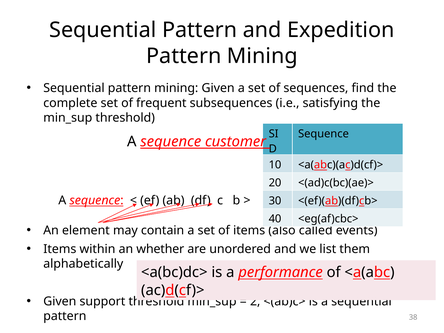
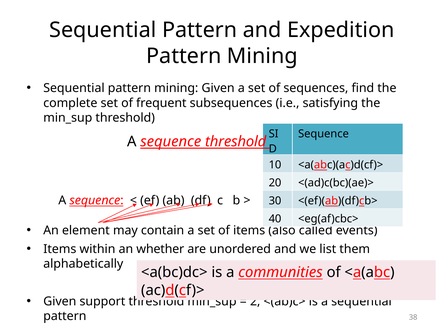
sequence customer: customer -> threshold (236, 141)
performance: performance -> communities (281, 272)
